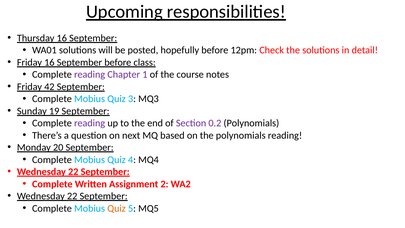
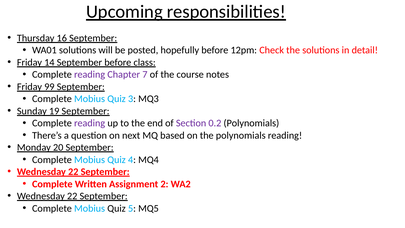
Friday 16: 16 -> 14 (49, 62)
1: 1 -> 7 (145, 75)
42: 42 -> 99 (49, 87)
Quiz colour: orange -> black (117, 208)
